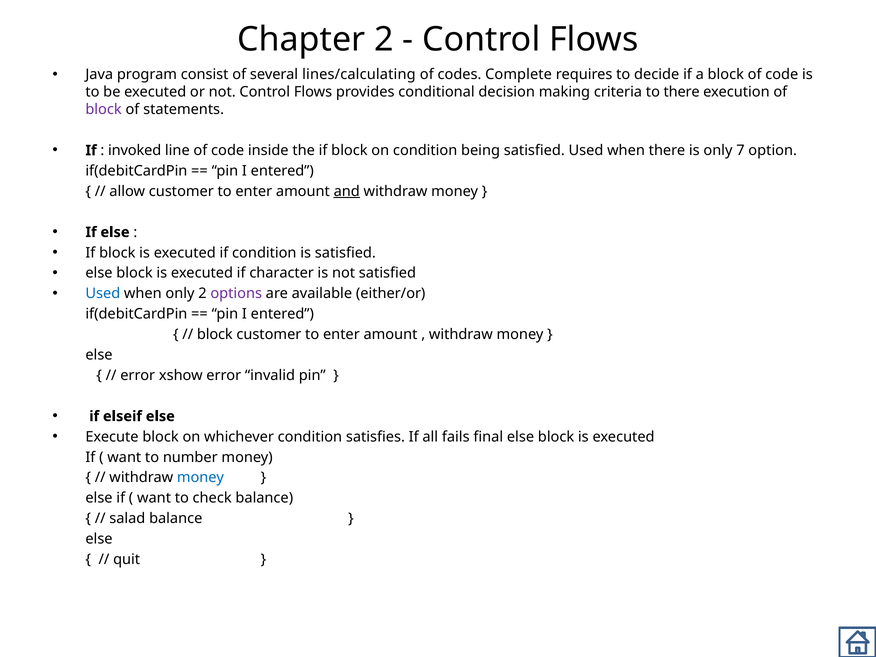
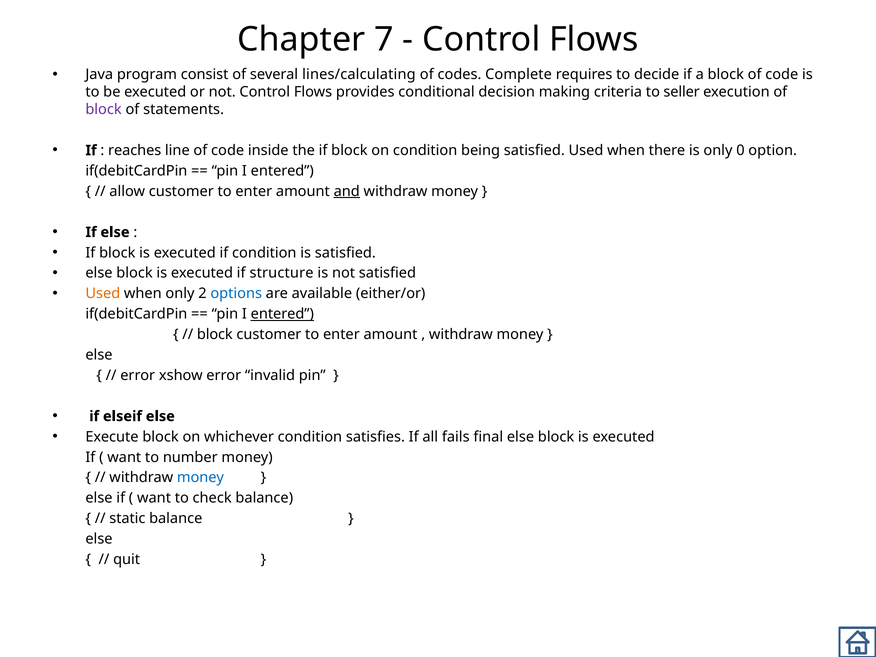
Chapter 2: 2 -> 7 (384, 40)
to there: there -> seller (682, 92)
invoked: invoked -> reaches (135, 150)
7: 7 -> 0 (740, 150)
character: character -> structure (282, 273)
Used colour: blue -> orange (103, 294)
options colour: purple -> blue (236, 294)
entered underline: none -> present (282, 314)
salad: salad -> static (127, 519)
